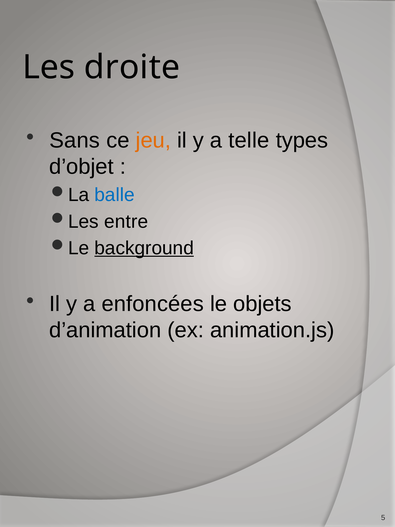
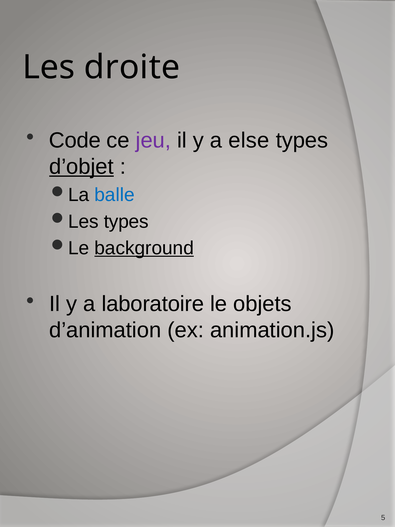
Sans: Sans -> Code (75, 140)
jeu colour: orange -> purple (153, 140)
telle: telle -> else (249, 140)
d’objet underline: none -> present (81, 167)
entre: entre -> types (126, 221)
enfoncées: enfoncées -> laboratoire (153, 304)
